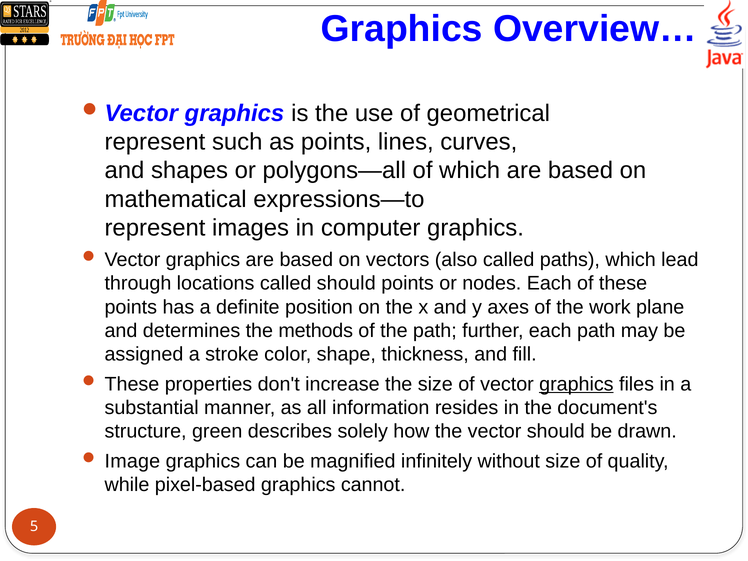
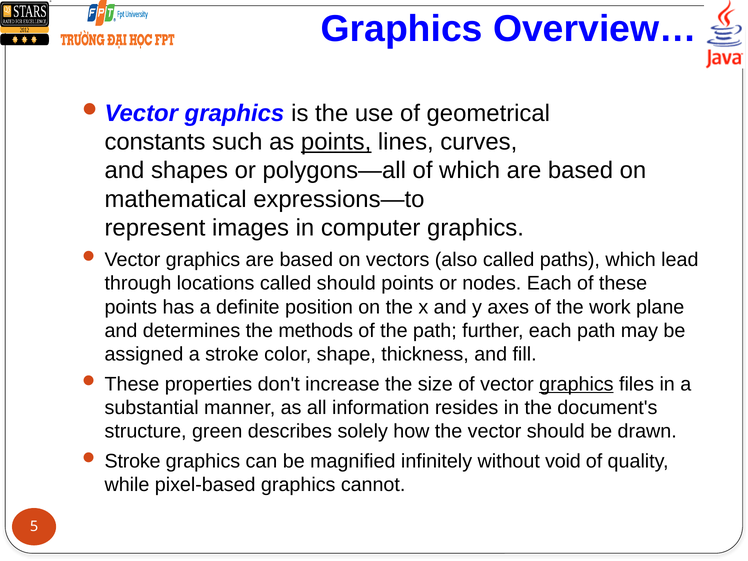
represent: represent -> constants (155, 142)
points underline: none -> present (336, 142)
Image: Image -> Stroke (133, 461)
without size: size -> void (563, 461)
